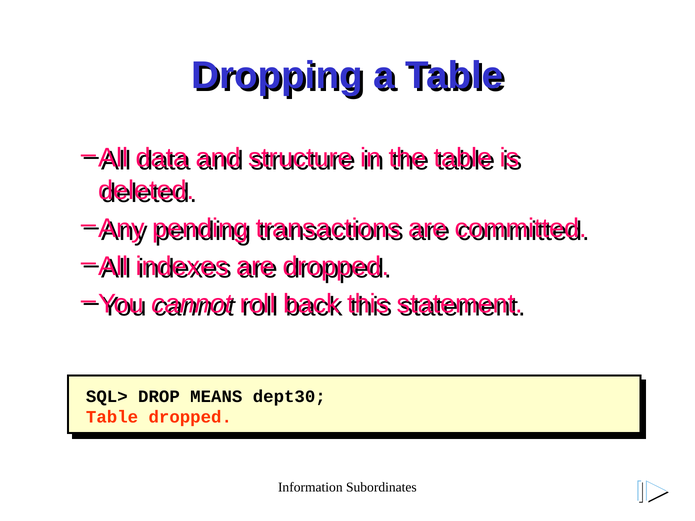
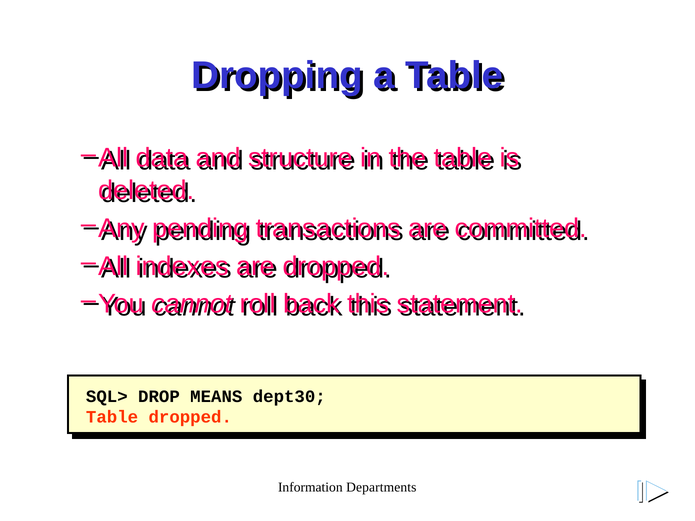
Subordinates: Subordinates -> Departments (381, 487)
